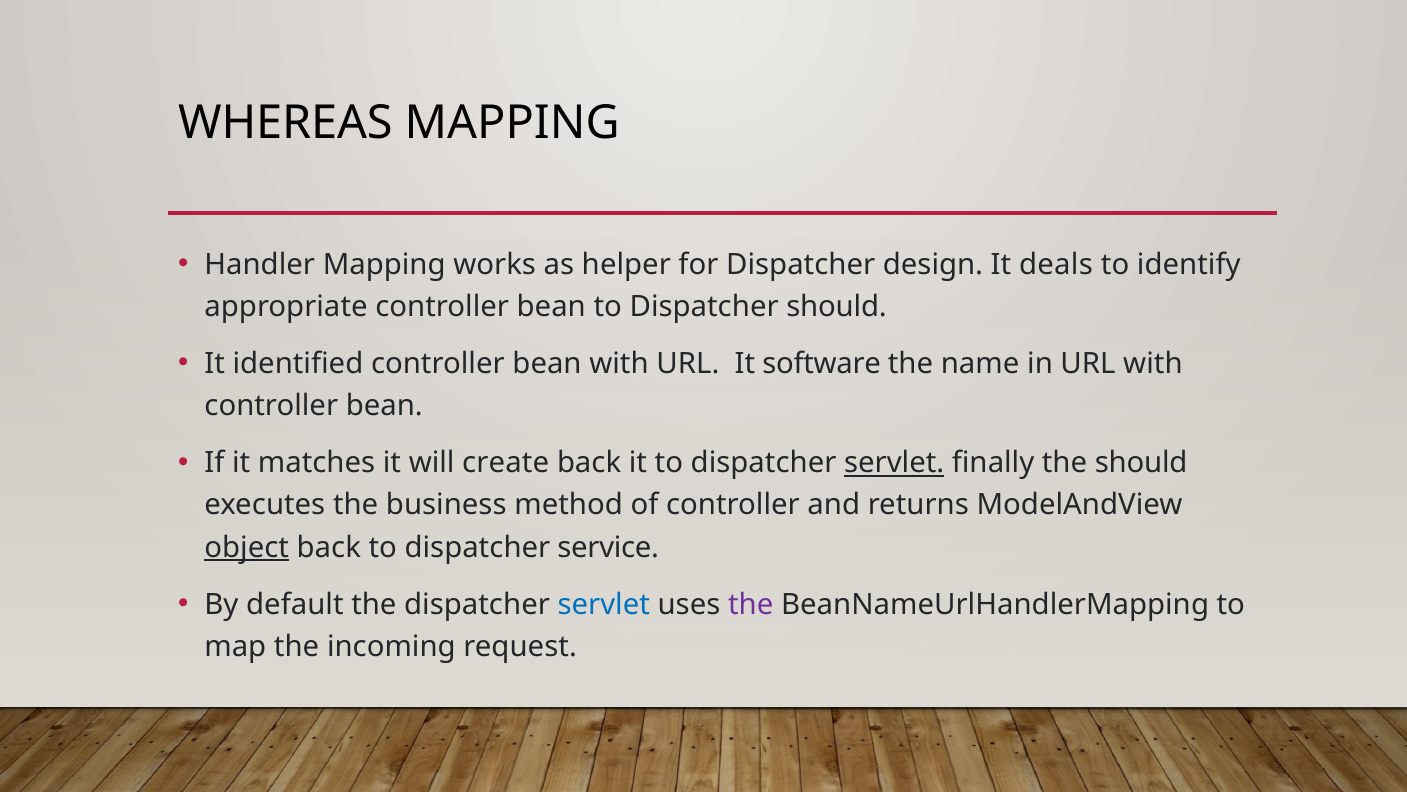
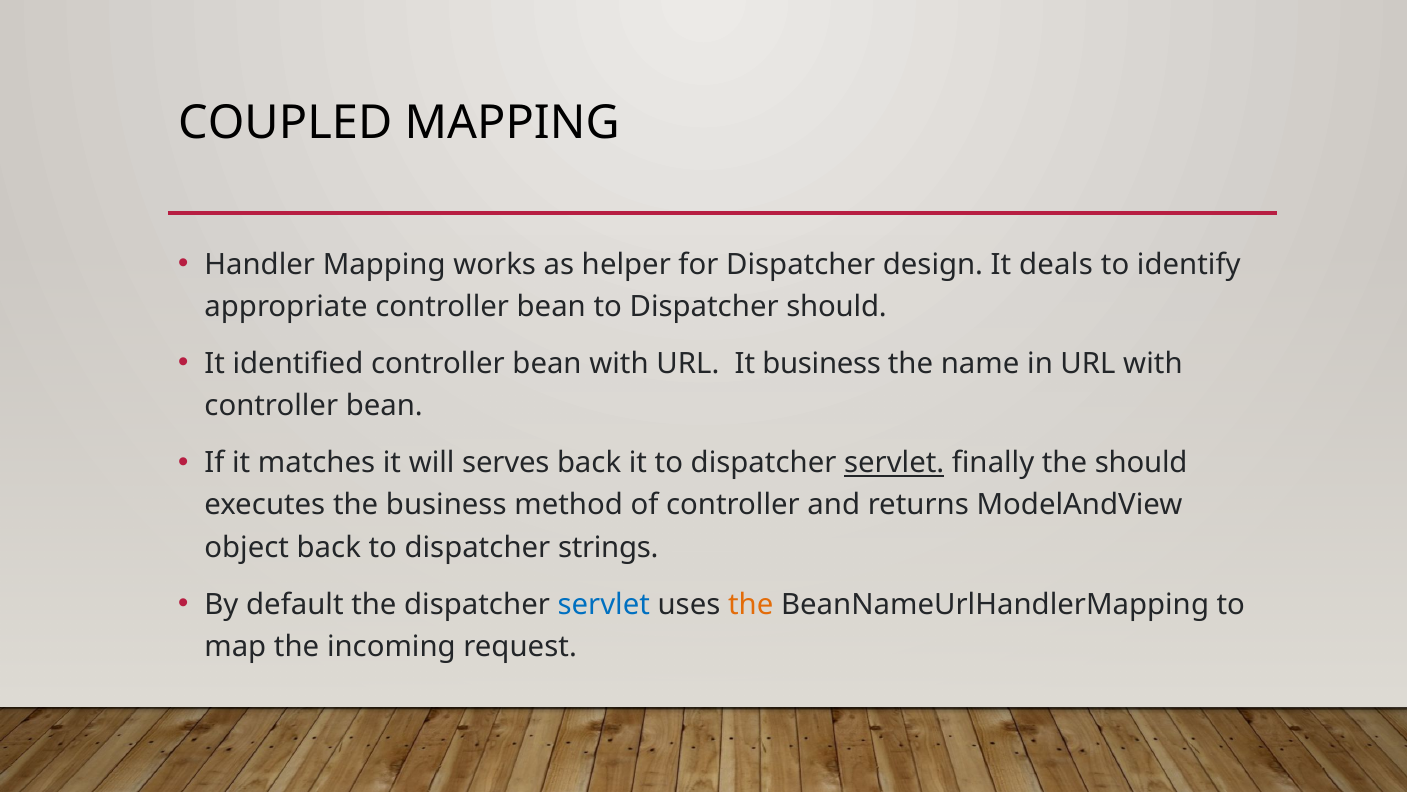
WHEREAS: WHEREAS -> COUPLED (285, 123)
It software: software -> business (822, 364)
create: create -> serves (506, 463)
object underline: present -> none (247, 547)
service: service -> strings (608, 547)
the colour: purple -> orange (751, 604)
